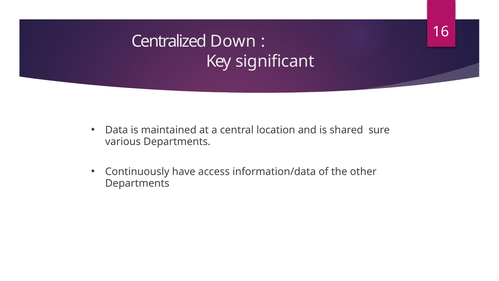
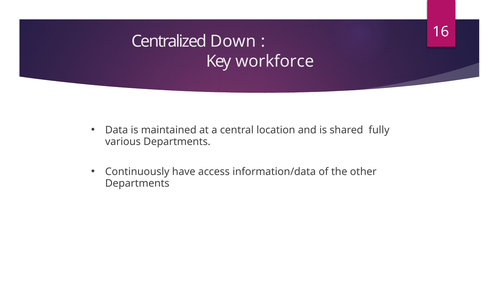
significant: significant -> workforce (275, 61)
sure: sure -> fully (379, 130)
